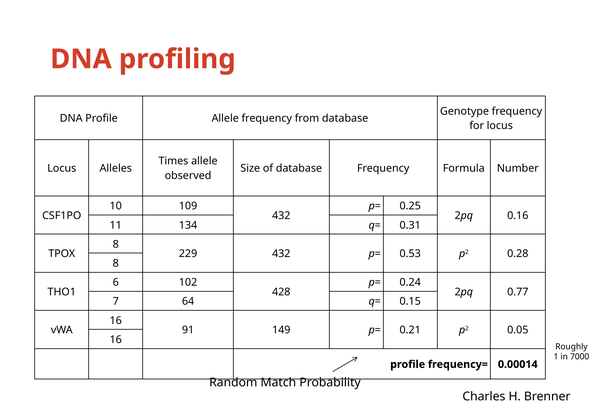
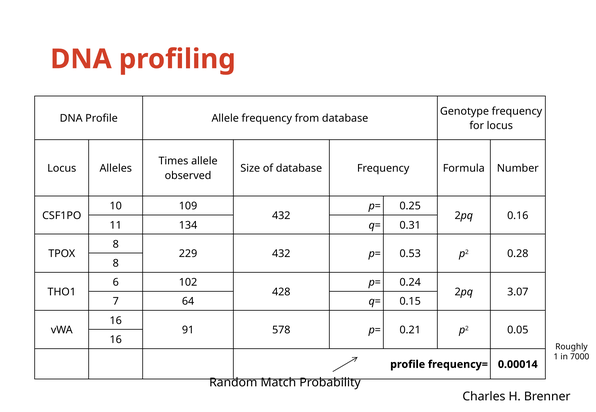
0.77: 0.77 -> 3.07 (518, 292)
149: 149 -> 578 (281, 331)
